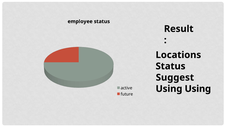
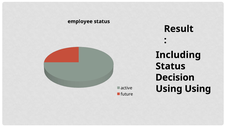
Locations: Locations -> Including (178, 55)
Suggest: Suggest -> Decision (175, 78)
